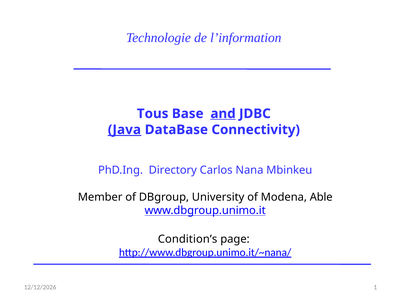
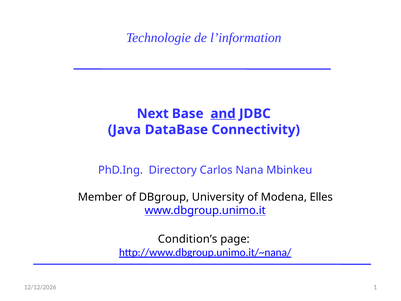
Tous: Tous -> Next (153, 114)
Java underline: present -> none (124, 130)
Able: Able -> Elles (321, 197)
